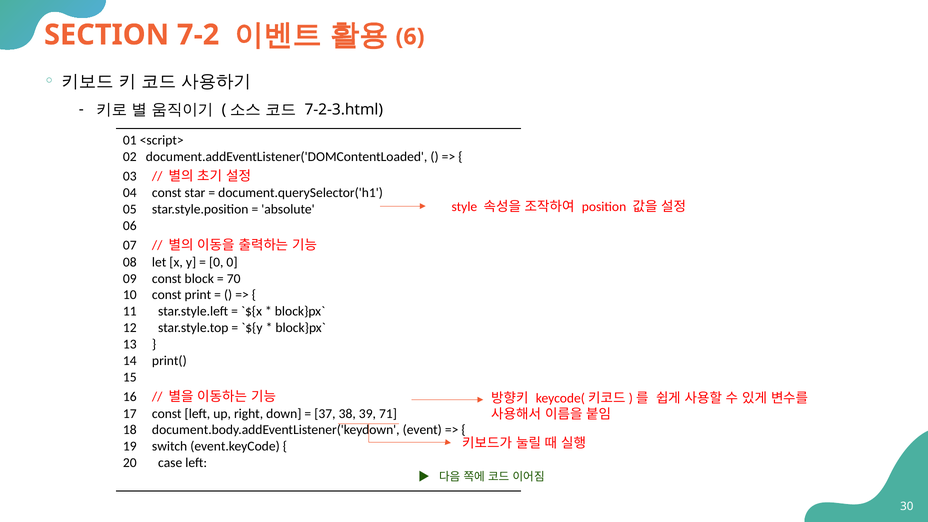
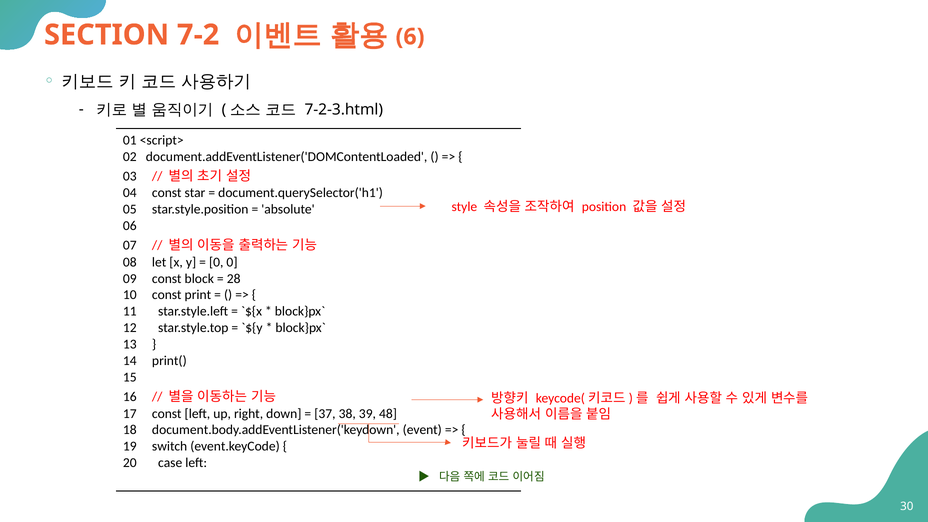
70: 70 -> 28 (234, 279)
71: 71 -> 48 (388, 414)
